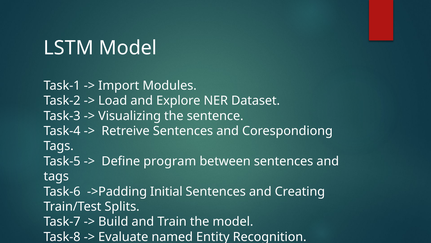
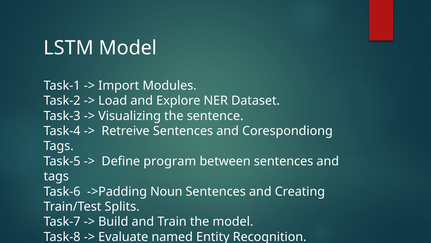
Initial: Initial -> Noun (166, 191)
